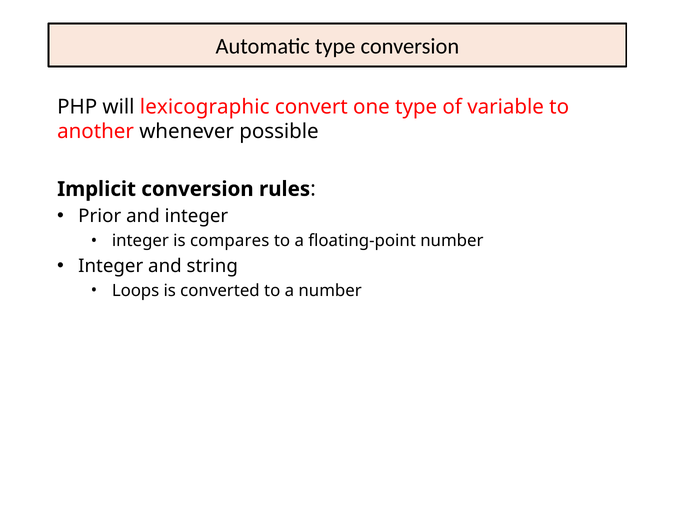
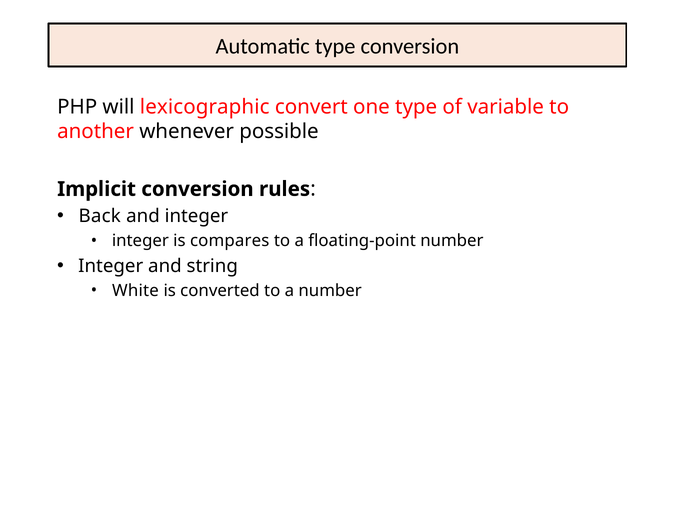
Prior: Prior -> Back (100, 216)
Loops: Loops -> White (135, 290)
